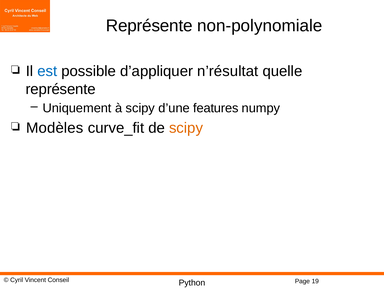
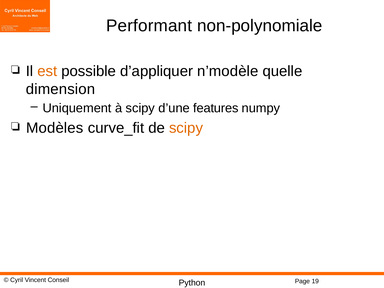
Représente: Représente -> Performant (149, 26)
est colour: blue -> orange (47, 71)
n’résultat: n’résultat -> n’modèle (228, 71)
représente: représente -> dimension (61, 89)
